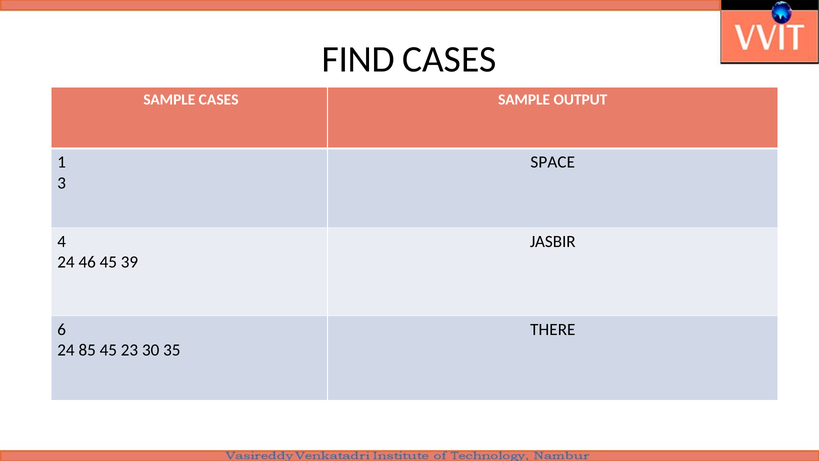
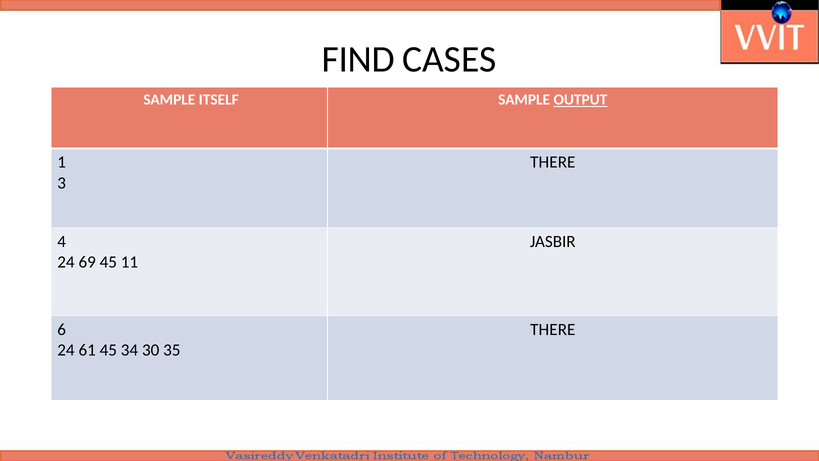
SAMPLE CASES: CASES -> ITSELF (219, 100)
OUTPUT underline: none -> present (580, 100)
SPACE: SPACE -> THERE (553, 162)
46: 46 -> 69 (87, 262)
39: 39 -> 11 (129, 262)
85: 85 -> 61 (87, 350)
23: 23 -> 34 (129, 350)
